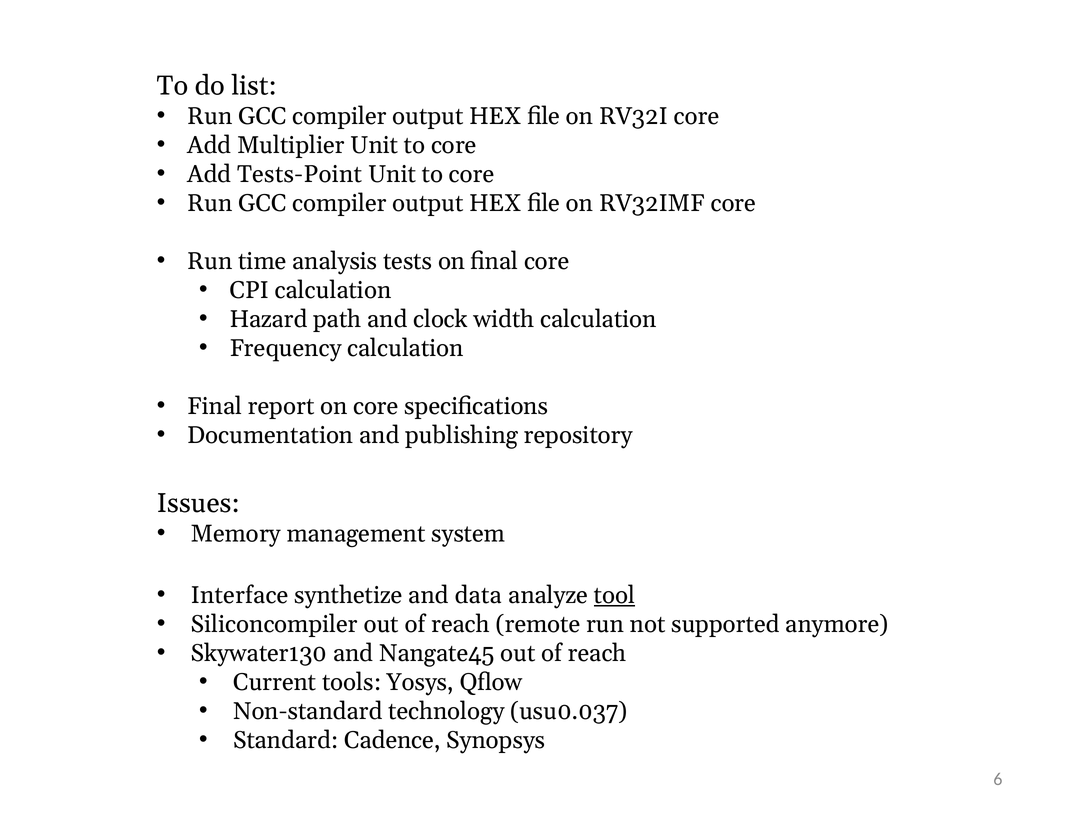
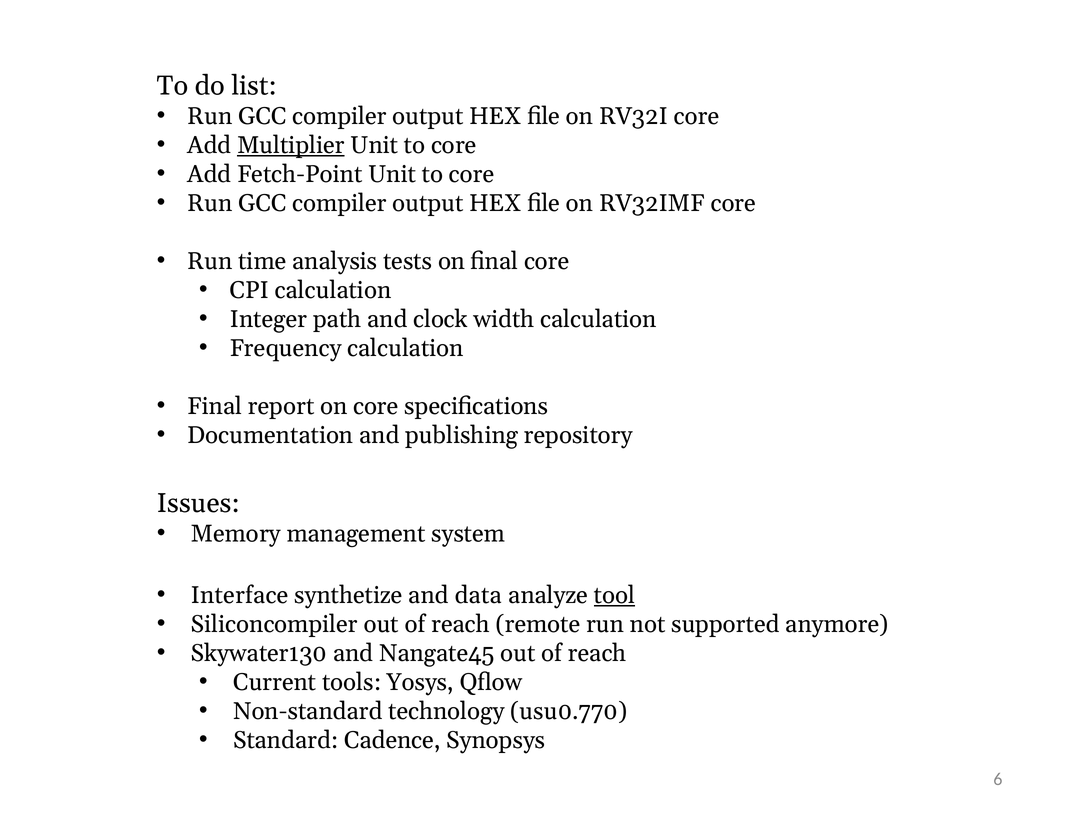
Multiplier underline: none -> present (291, 145)
Tests-Point: Tests-Point -> Fetch-Point (300, 174)
Hazard: Hazard -> Integer (269, 319)
usu0.037: usu0.037 -> usu0.770 (569, 711)
